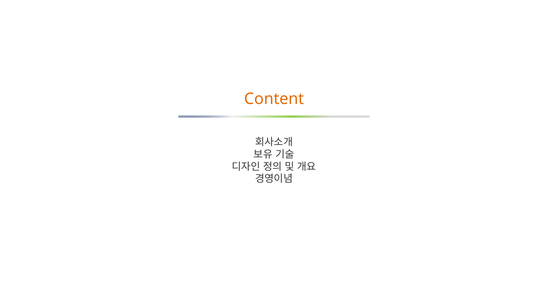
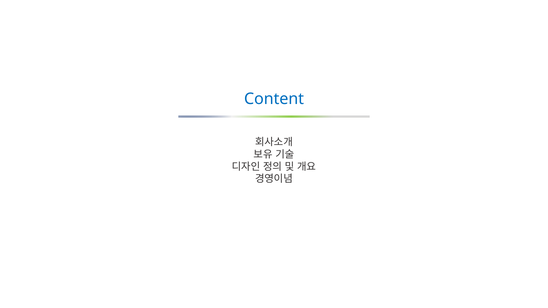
Content colour: orange -> blue (274, 99)
